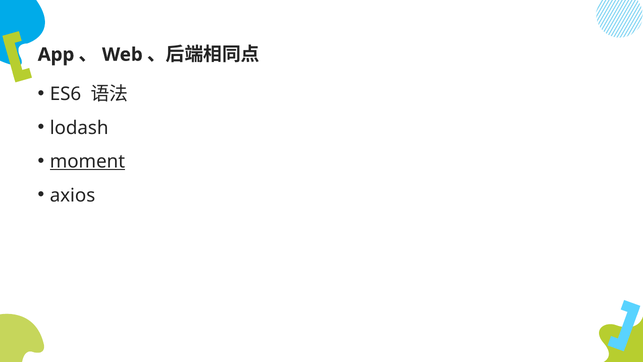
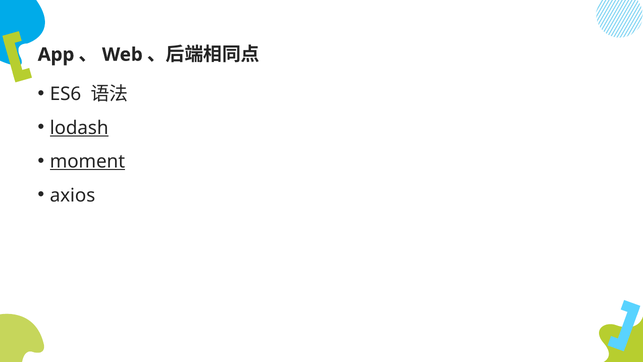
lodash underline: none -> present (79, 128)
